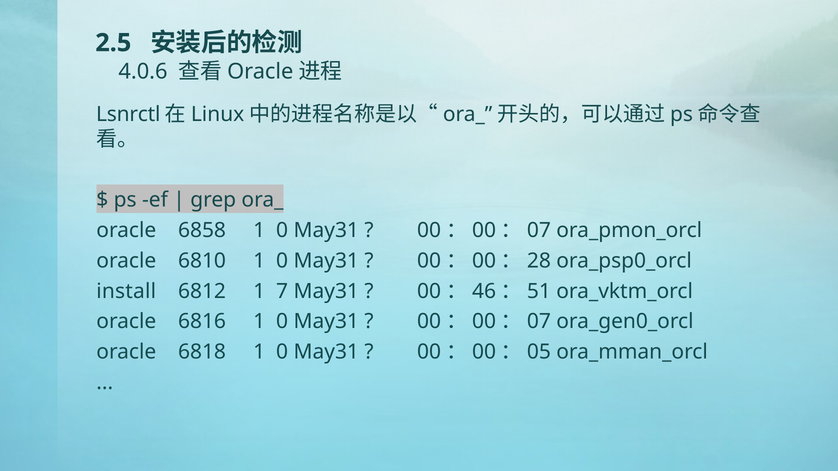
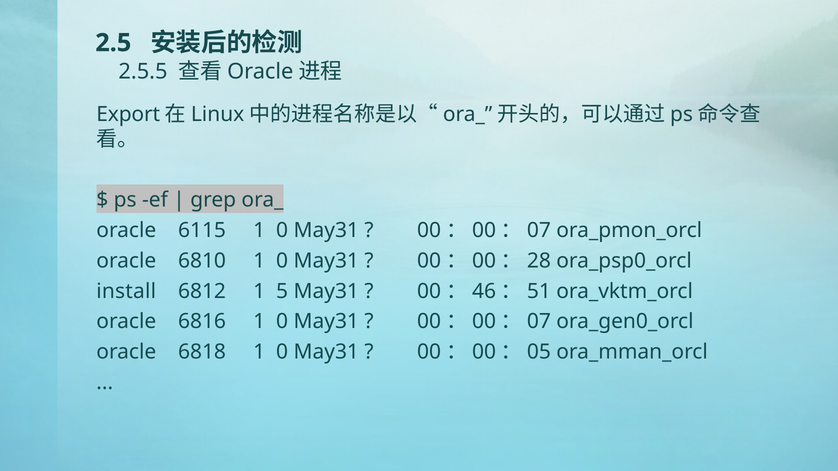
4.0.6: 4.0.6 -> 2.5.5 (143, 71)
Lsnrctl: Lsnrctl -> Export (128, 114)
6858: 6858 -> 6115 (202, 231)
7: 7 -> 5 (282, 291)
